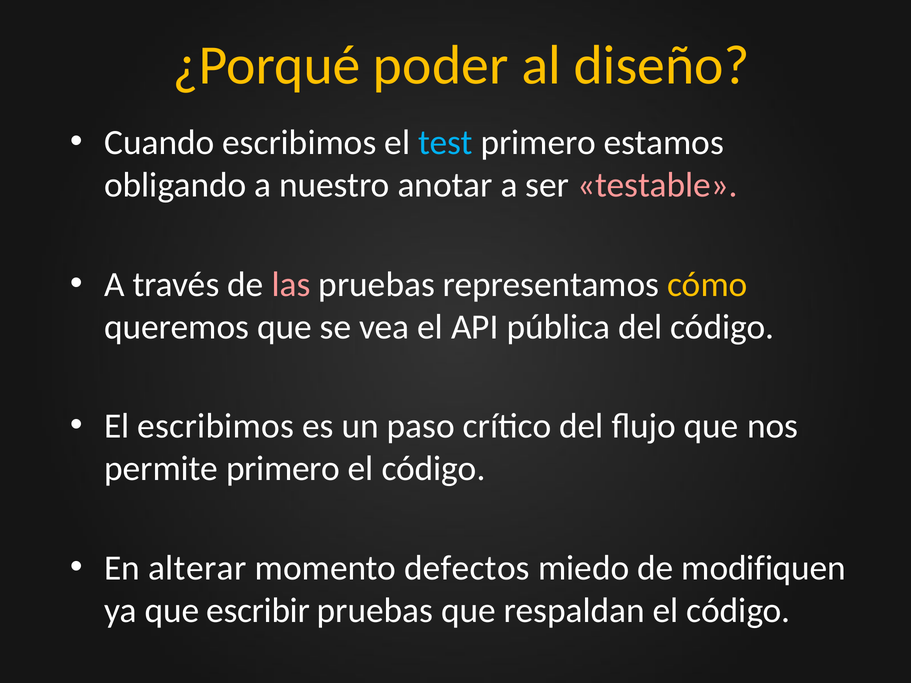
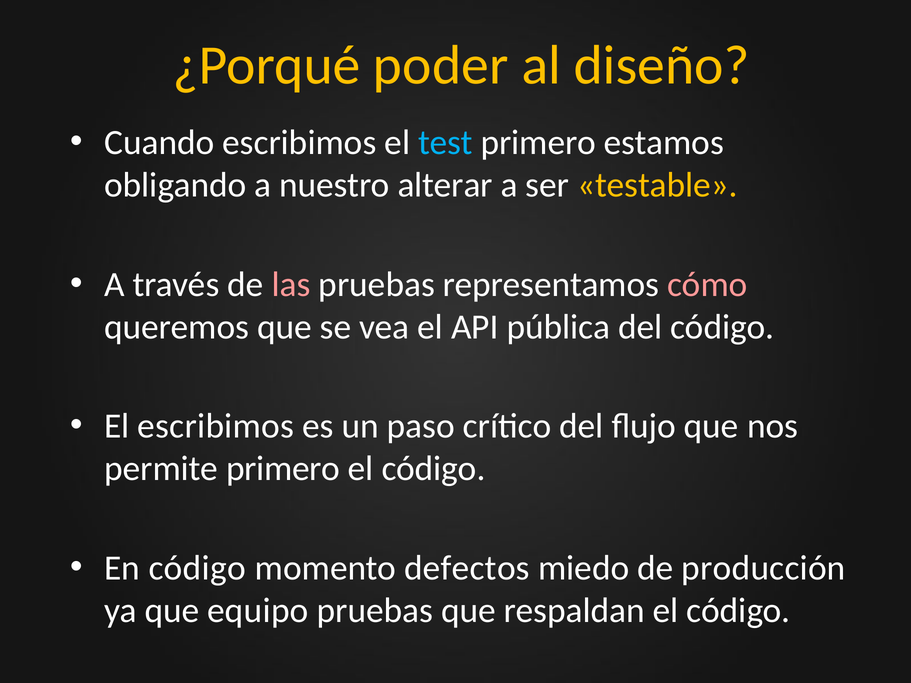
anotar: anotar -> alterar (445, 185)
testable colour: pink -> yellow (657, 185)
cómo colour: yellow -> pink (707, 285)
En alterar: alterar -> código (197, 568)
modifiquen: modifiquen -> producción (763, 568)
escribir: escribir -> equipo (258, 611)
